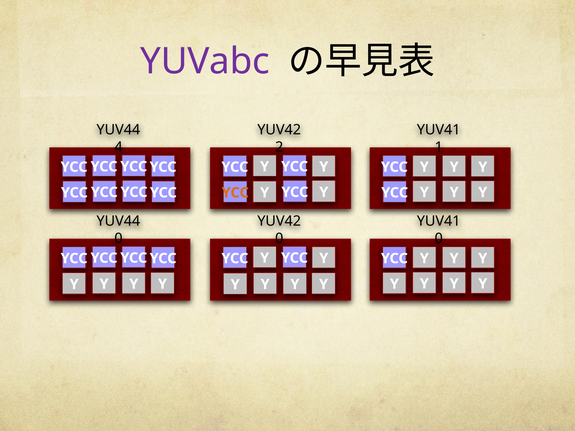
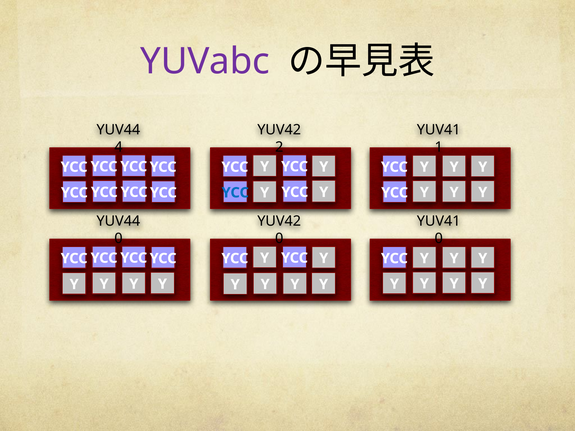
YCC colour: orange -> blue (235, 193)
